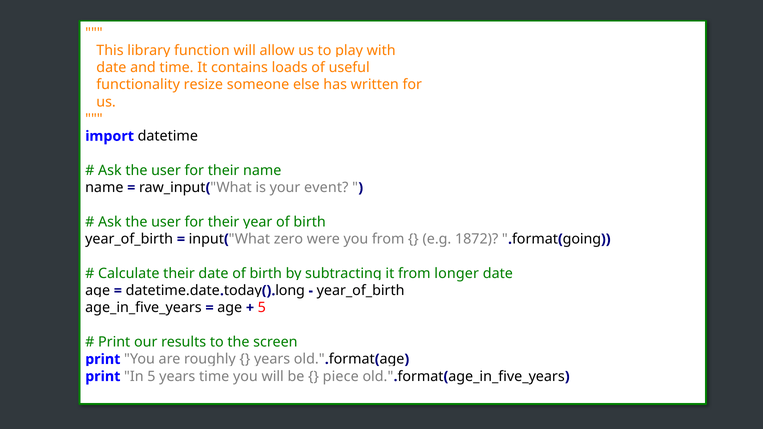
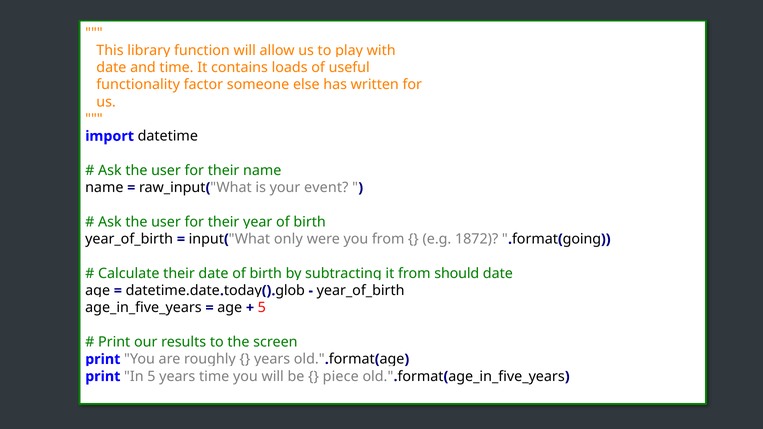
resize: resize -> factor (203, 85)
zero: zero -> only (288, 239)
longer: longer -> should (457, 274)
long: long -> glob (290, 291)
